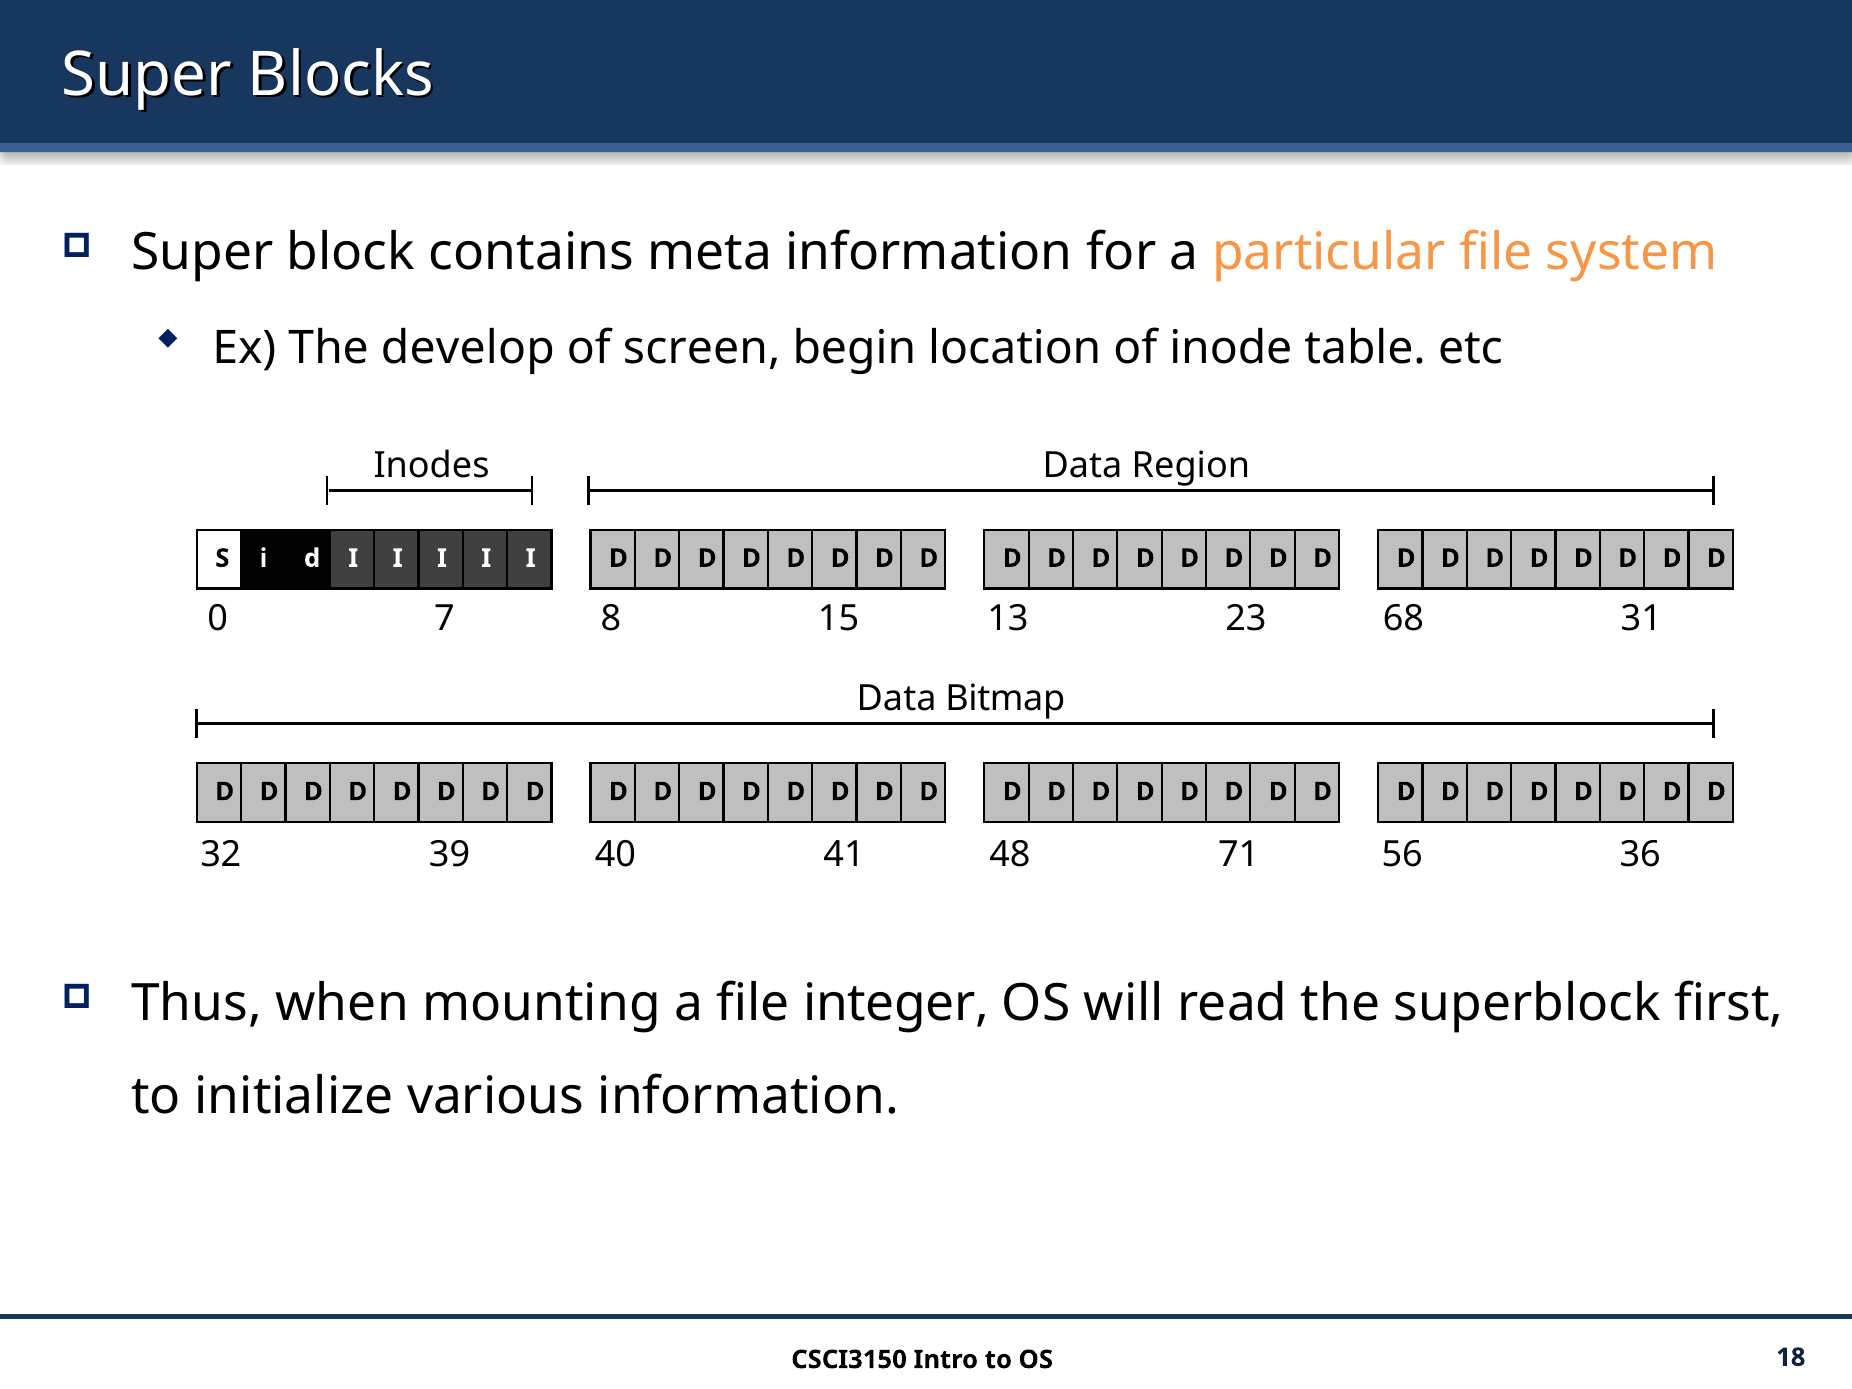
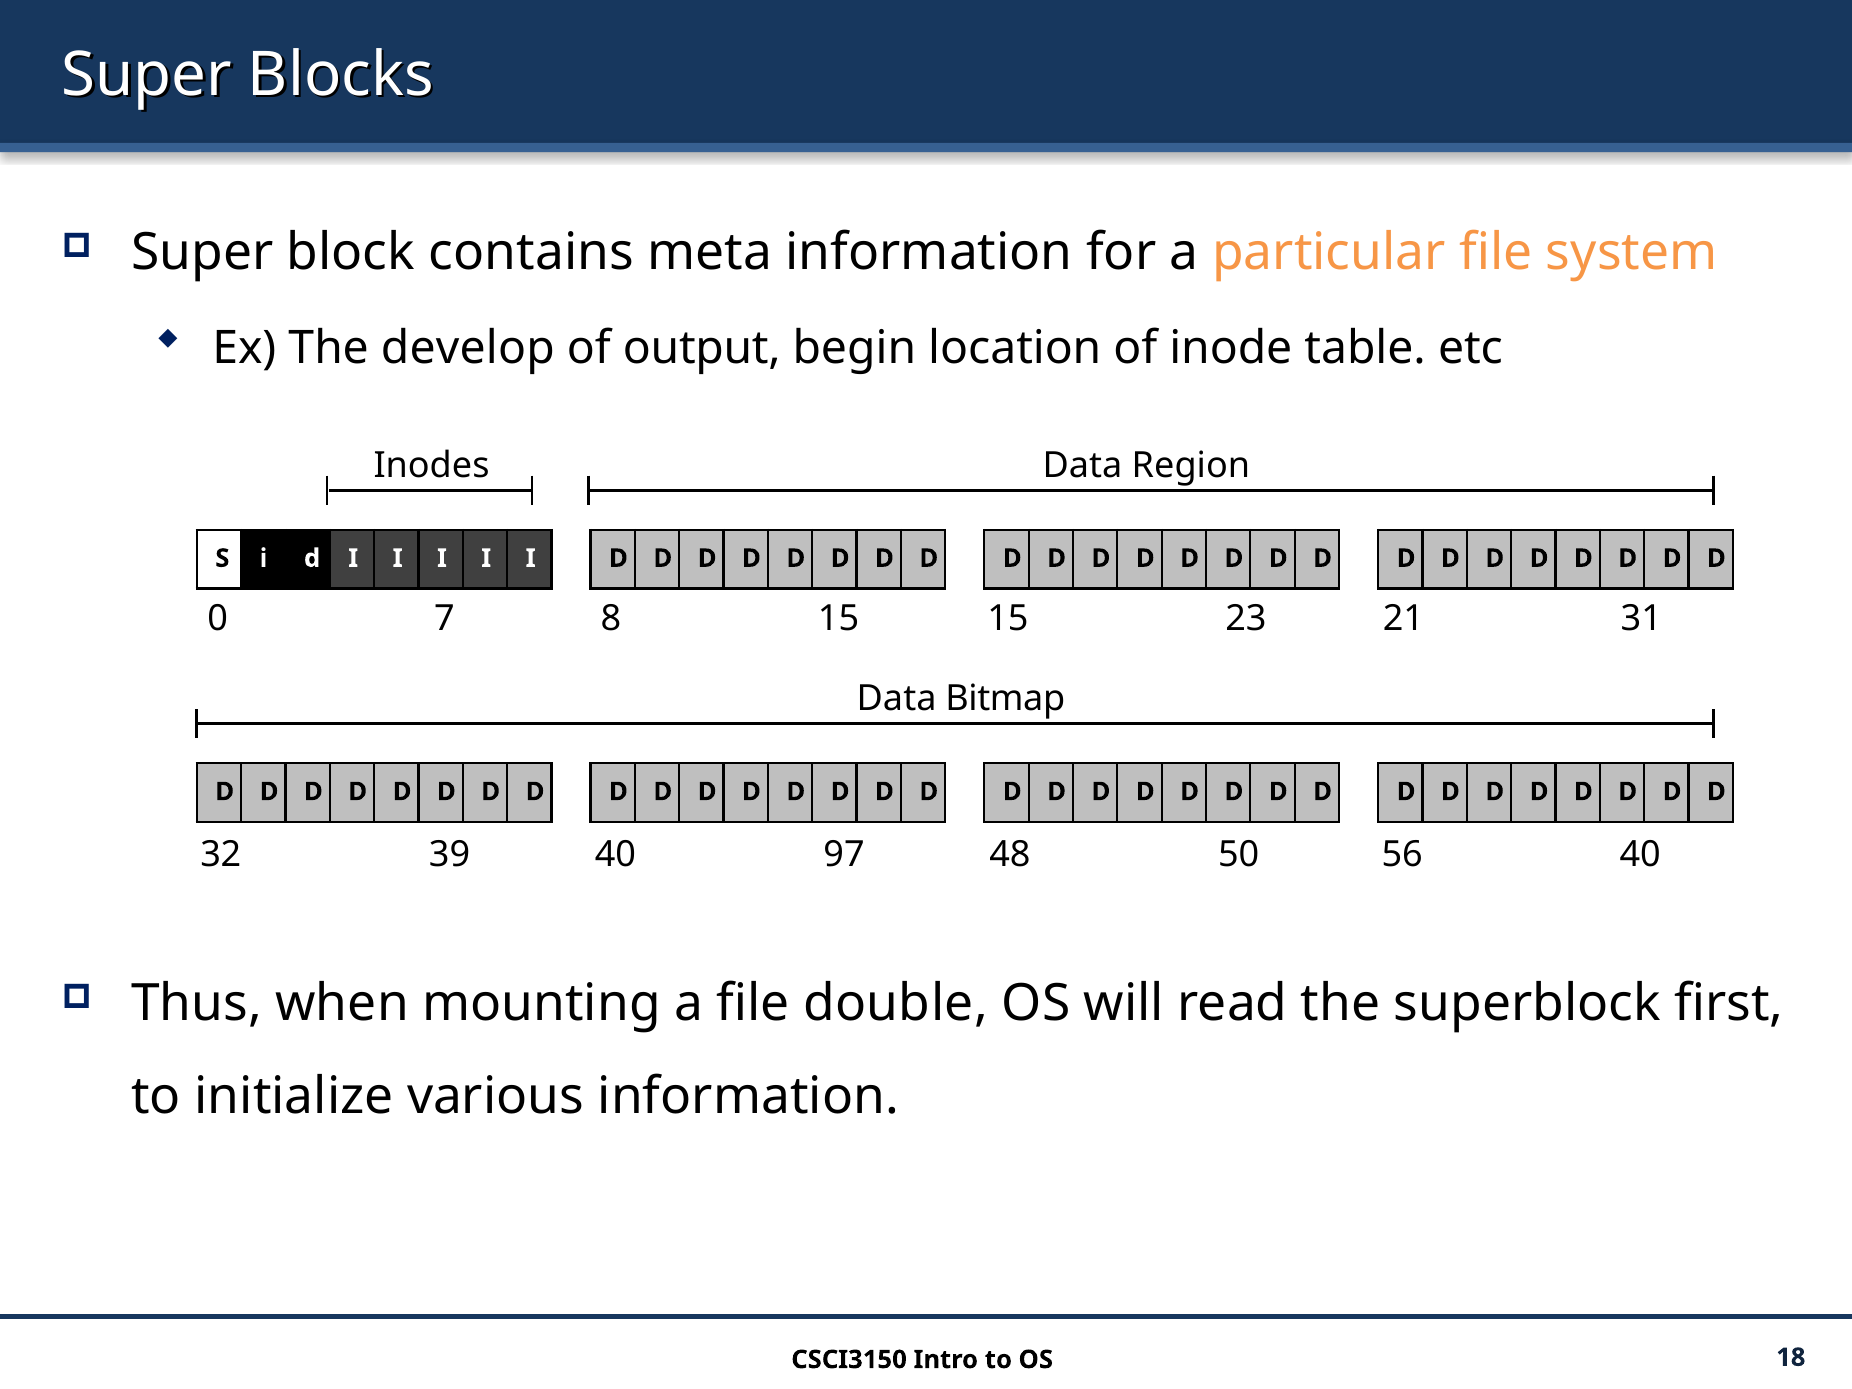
screen: screen -> output (702, 348)
15 13: 13 -> 15 (1008, 619)
68: 68 -> 21 (1403, 619)
41: 41 -> 97 (844, 855)
71: 71 -> 50 (1239, 855)
56 36: 36 -> 40 (1640, 855)
integer: integer -> double (896, 1004)
